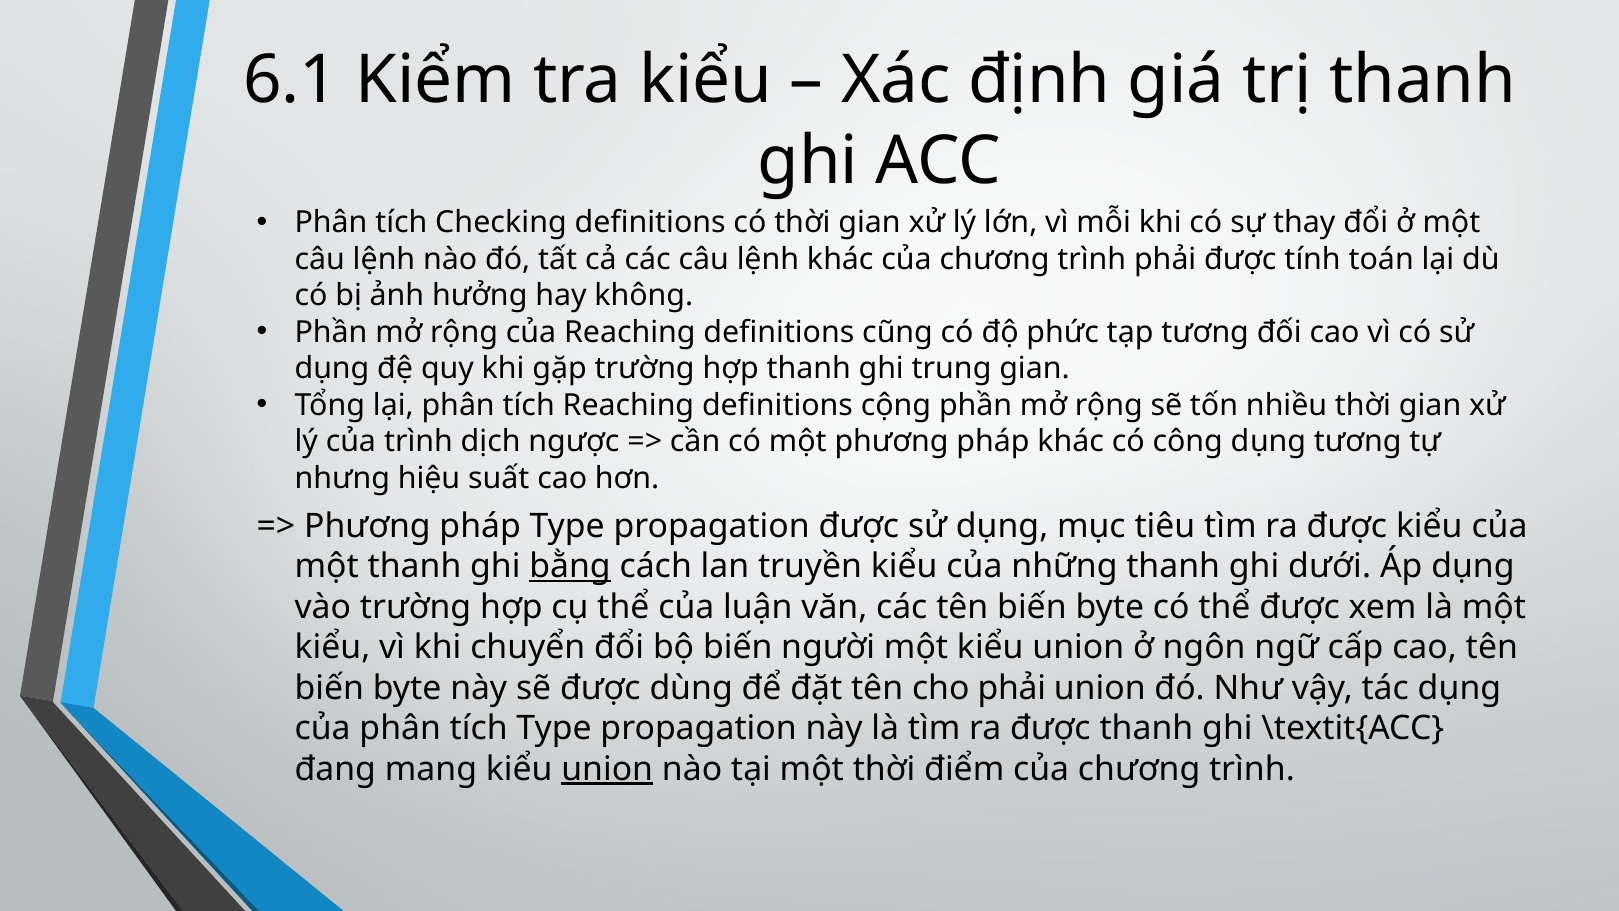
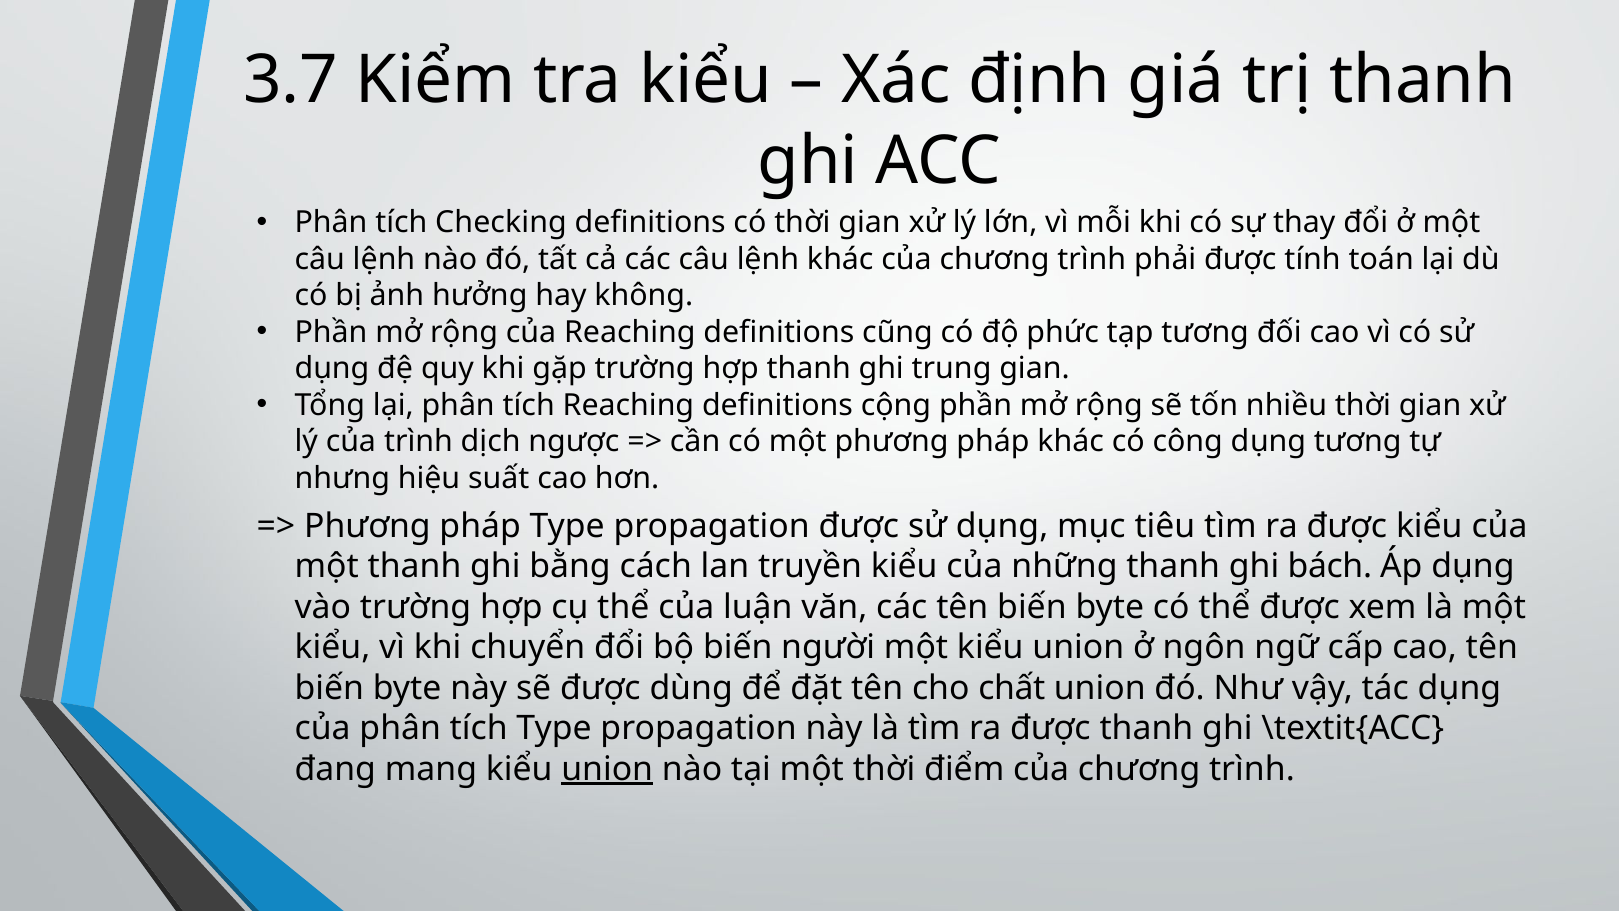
6.1: 6.1 -> 3.7 (291, 81)
bằng underline: present -> none (570, 566)
dưới: dưới -> bách (1330, 566)
cho phải: phải -> chất (1012, 688)
